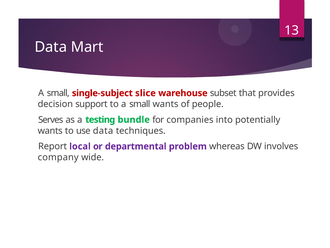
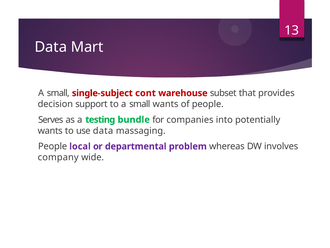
slice: slice -> cont (145, 93)
techniques: techniques -> massaging (141, 130)
Report: Report -> People (53, 146)
